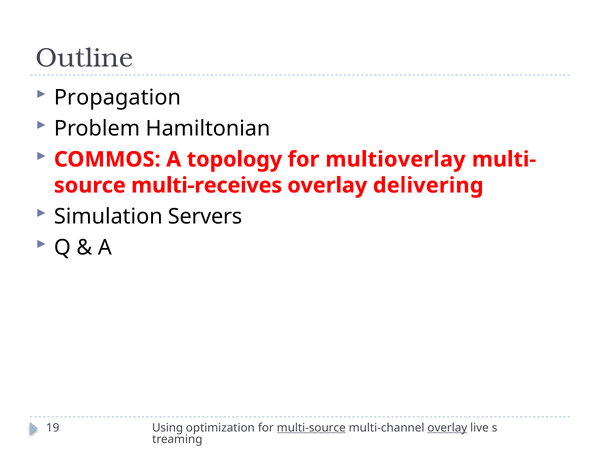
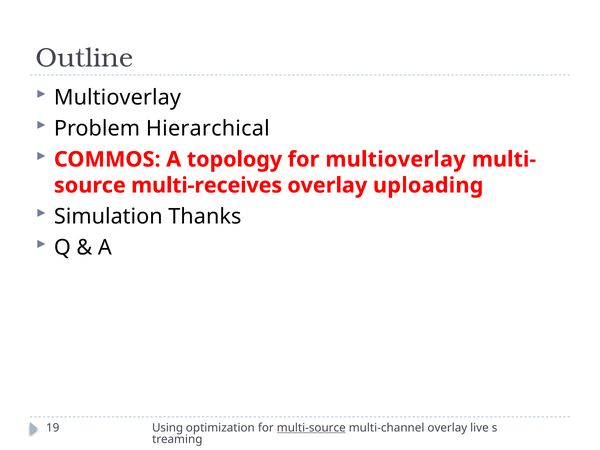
Propagation: Propagation -> Multioverlay (117, 97)
Hamiltonian: Hamiltonian -> Hierarchical (208, 128)
delivering: delivering -> uploading (428, 185)
Servers: Servers -> Thanks (205, 216)
overlay underline: present -> none (447, 428)
